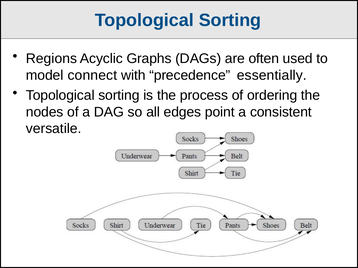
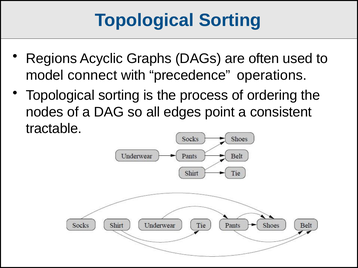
essentially: essentially -> operations (272, 75)
versatile: versatile -> tractable (54, 129)
